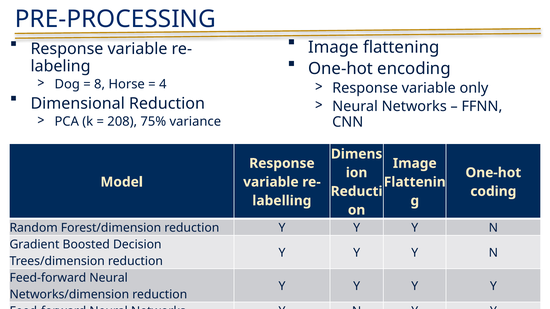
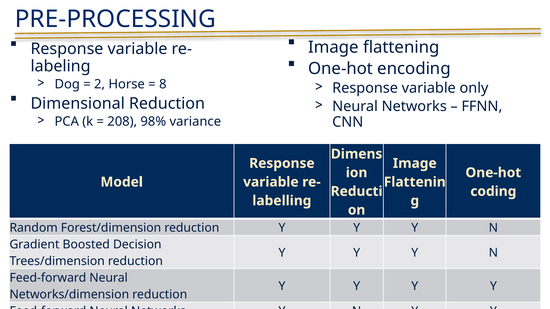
8: 8 -> 2 (100, 84)
4: 4 -> 8 (163, 84)
75%: 75% -> 98% (153, 122)
